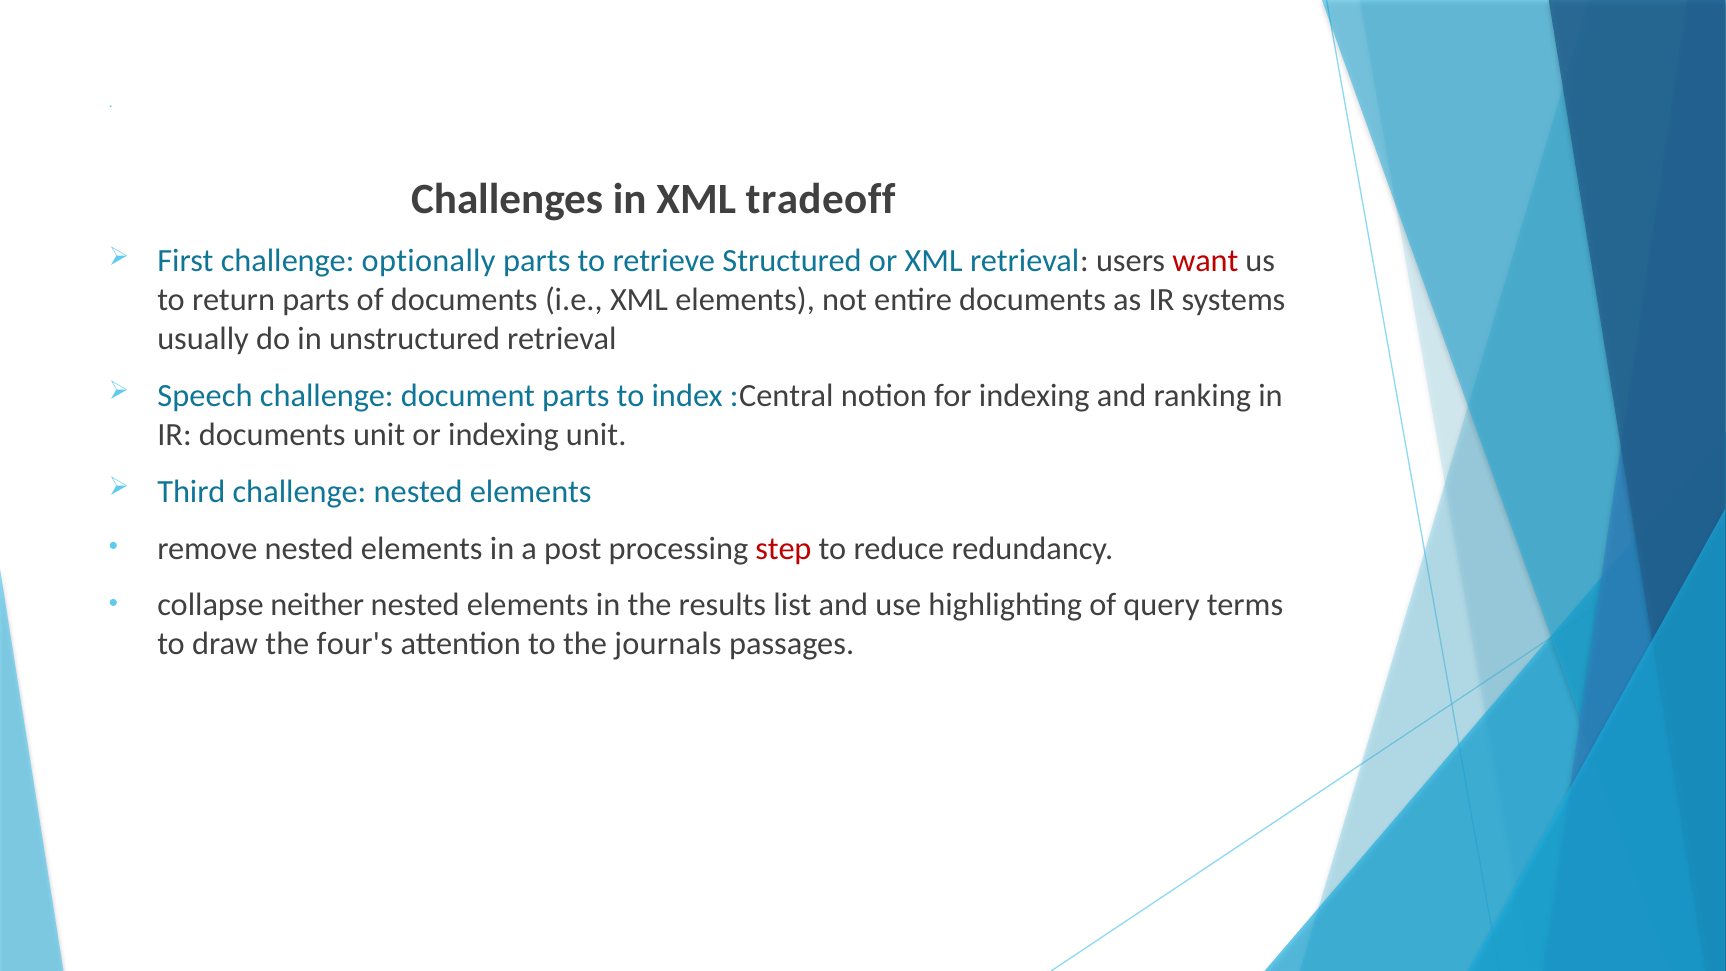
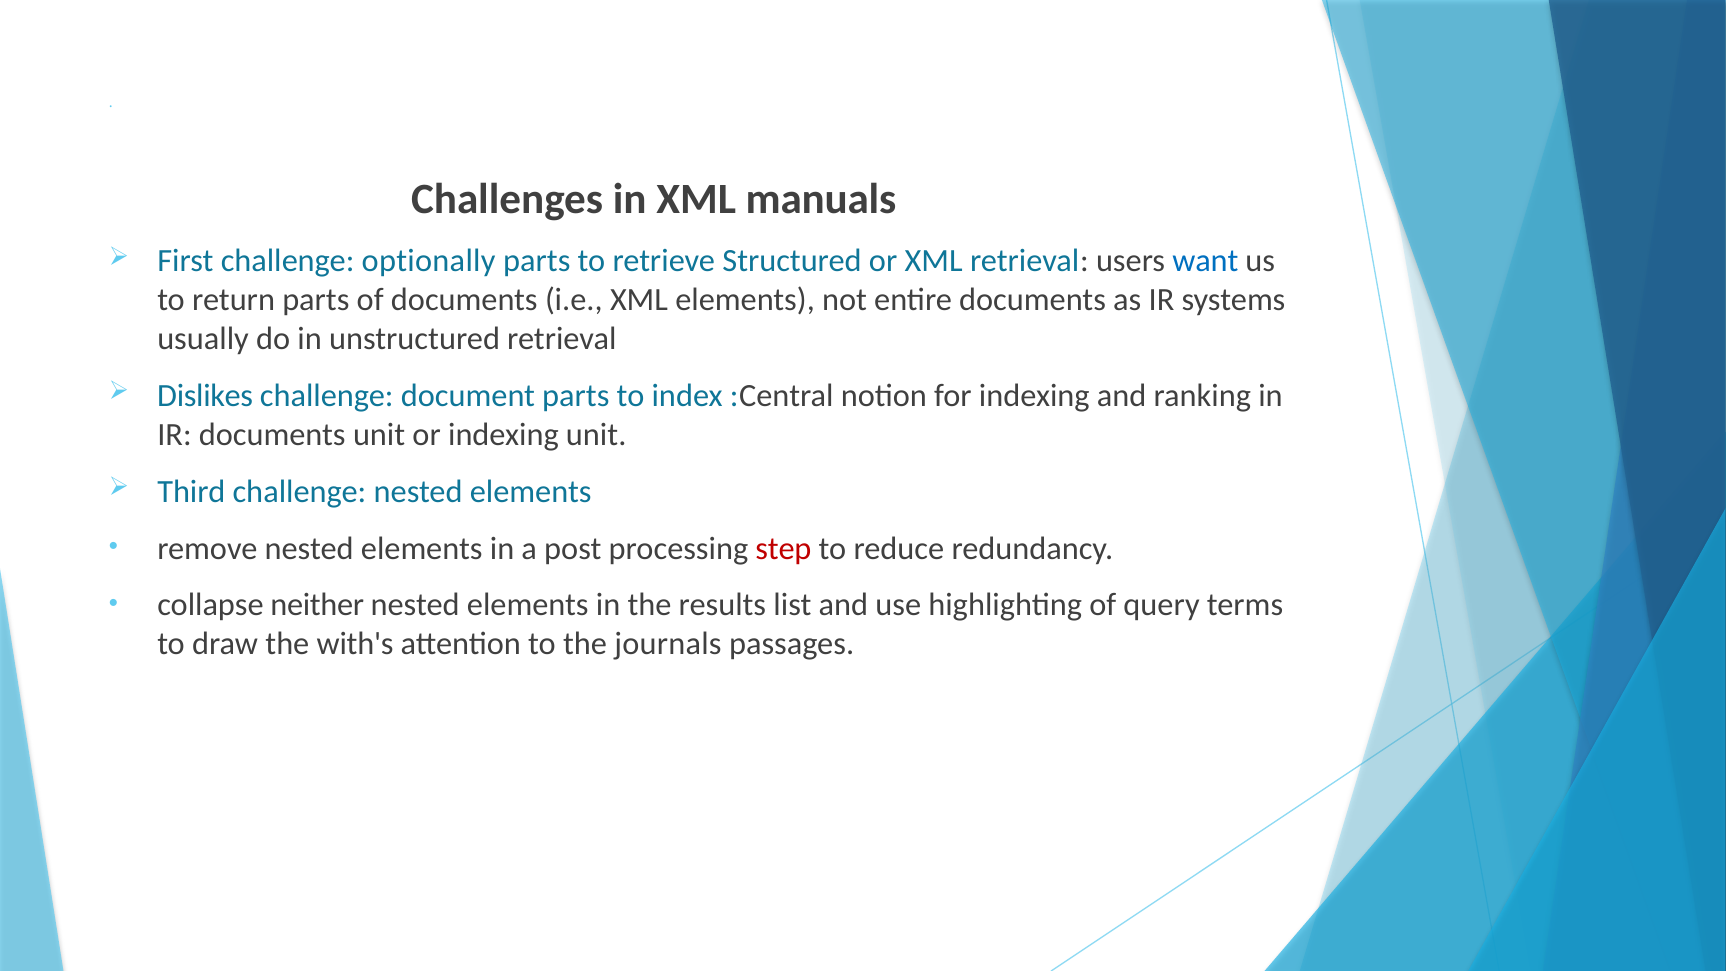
tradeoff: tradeoff -> manuals (821, 199)
want colour: red -> blue (1205, 261)
Speech: Speech -> Dislikes (205, 396)
four's: four's -> with's (355, 644)
